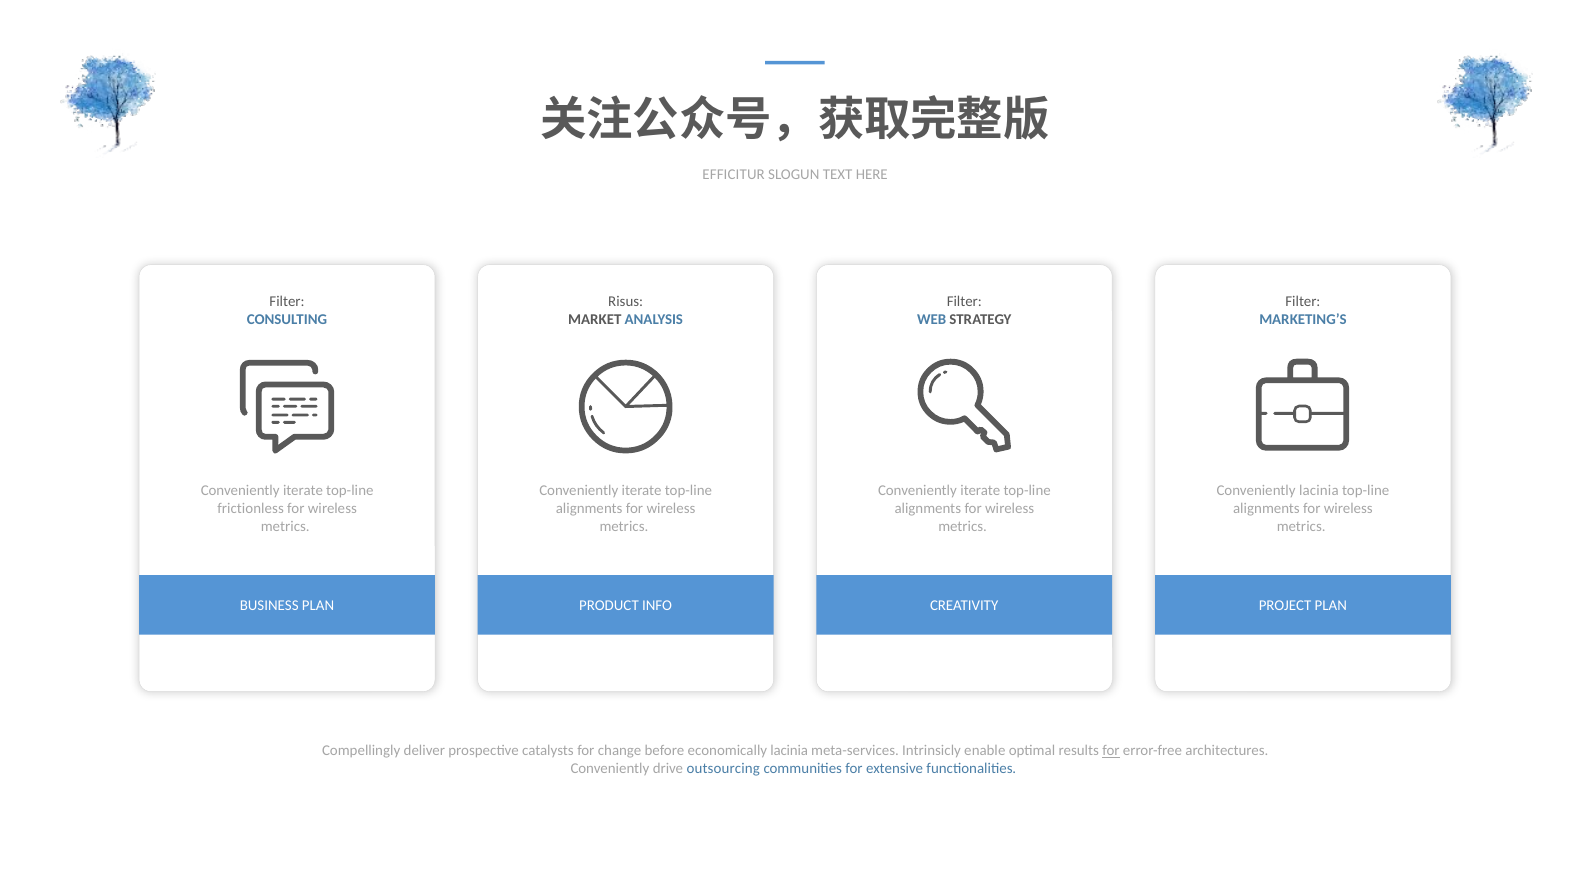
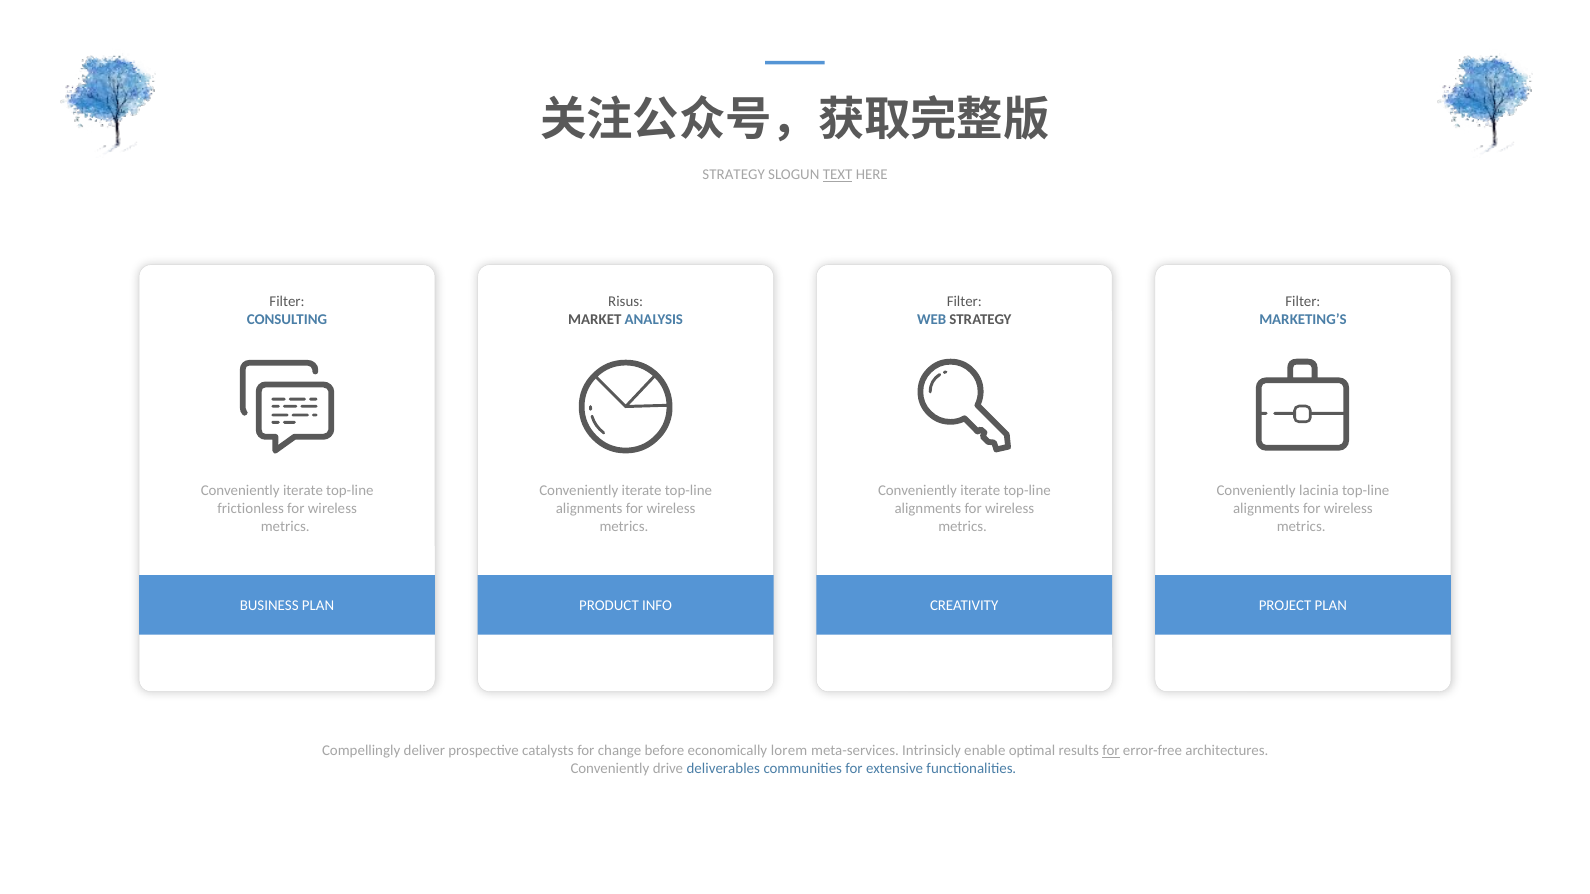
EFFICITUR: EFFICITUR -> STRATEGY (734, 175)
TEXT underline: none -> present (838, 175)
economically lacinia: lacinia -> lorem (789, 751)
outsourcing: outsourcing -> deliverables (723, 769)
